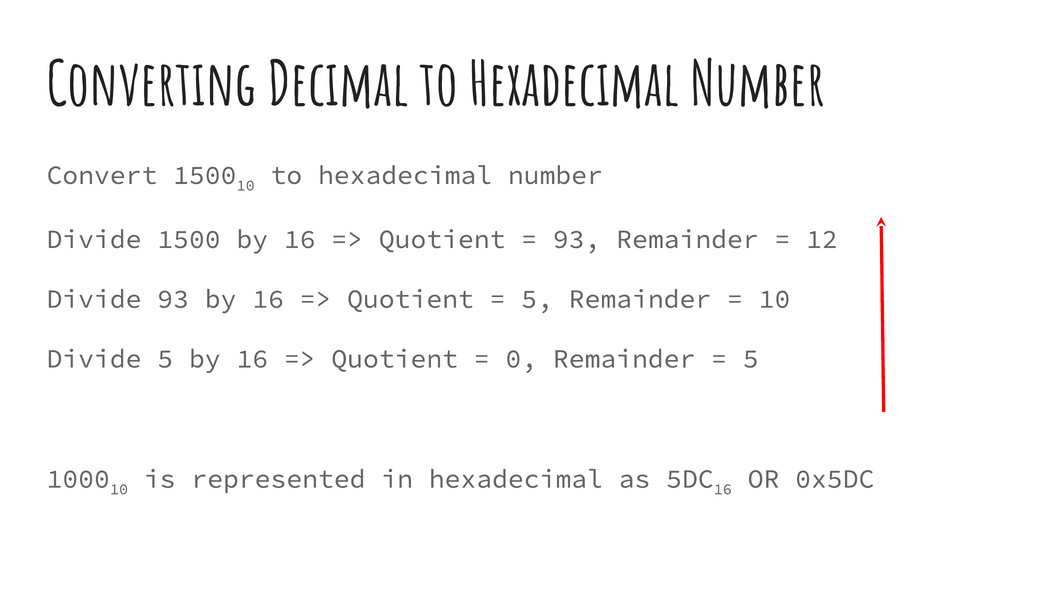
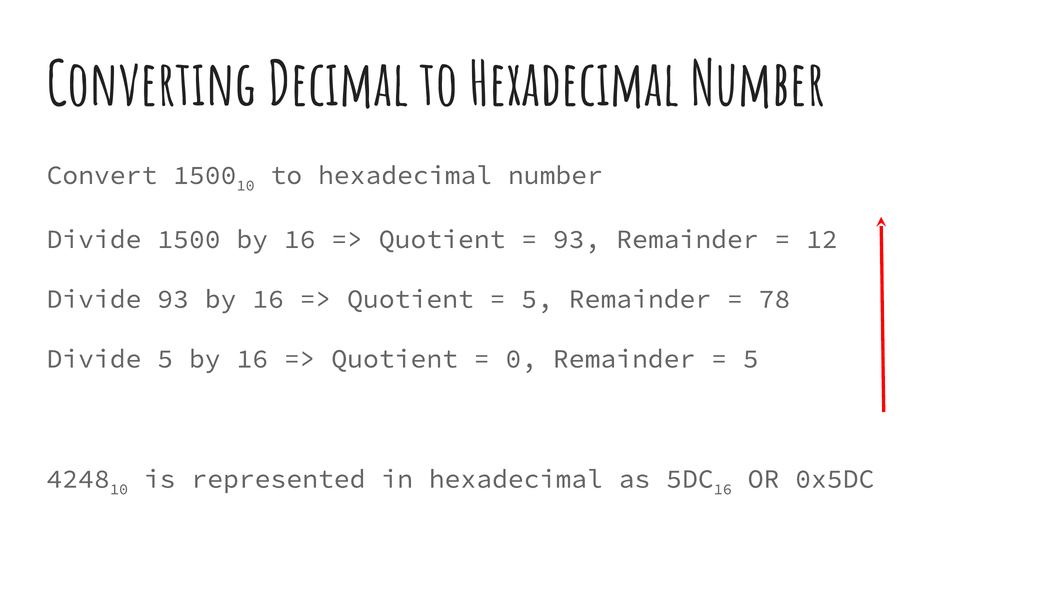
10: 10 -> 78 (774, 299)
1000: 1000 -> 4248 (78, 479)
